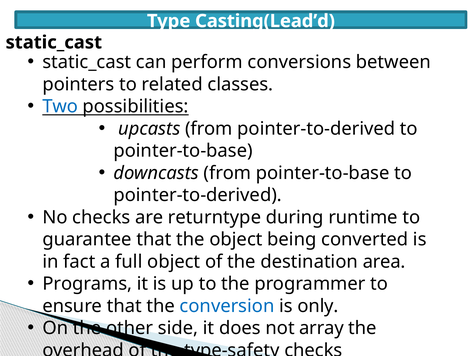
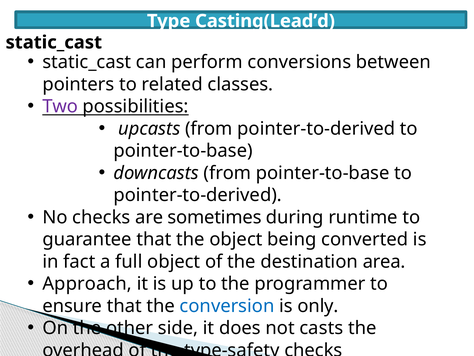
Two colour: blue -> purple (60, 106)
returntype: returntype -> sometimes (215, 217)
Programs: Programs -> Approach (87, 283)
array: array -> casts (321, 328)
